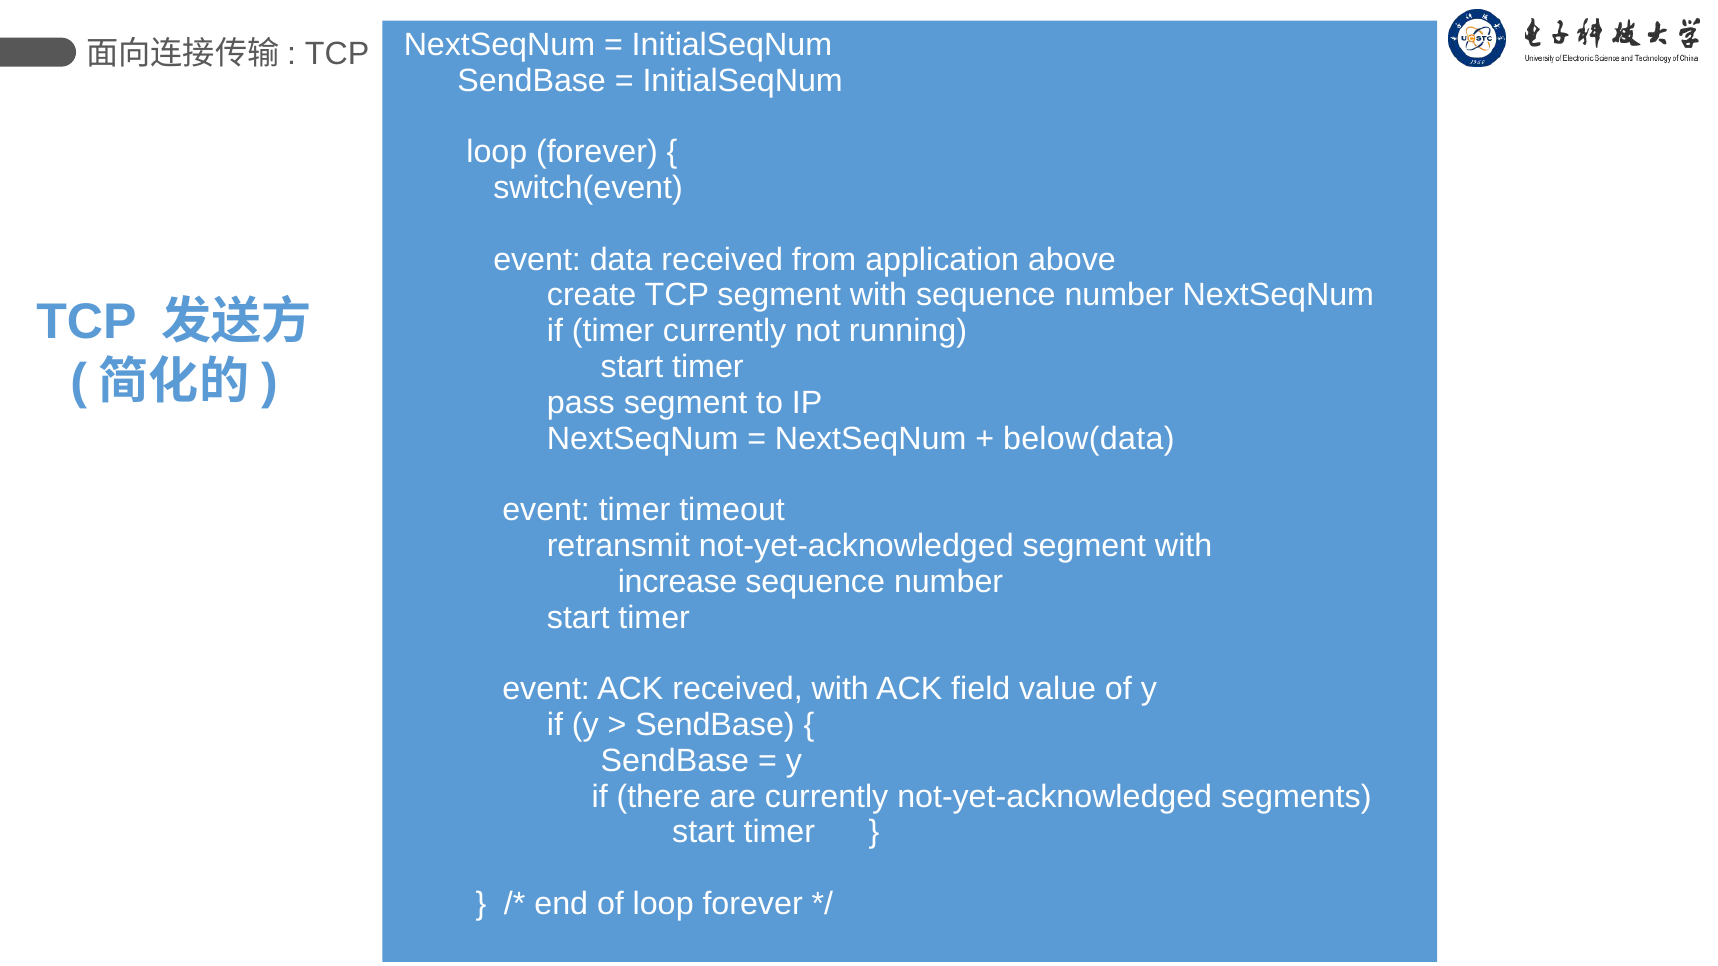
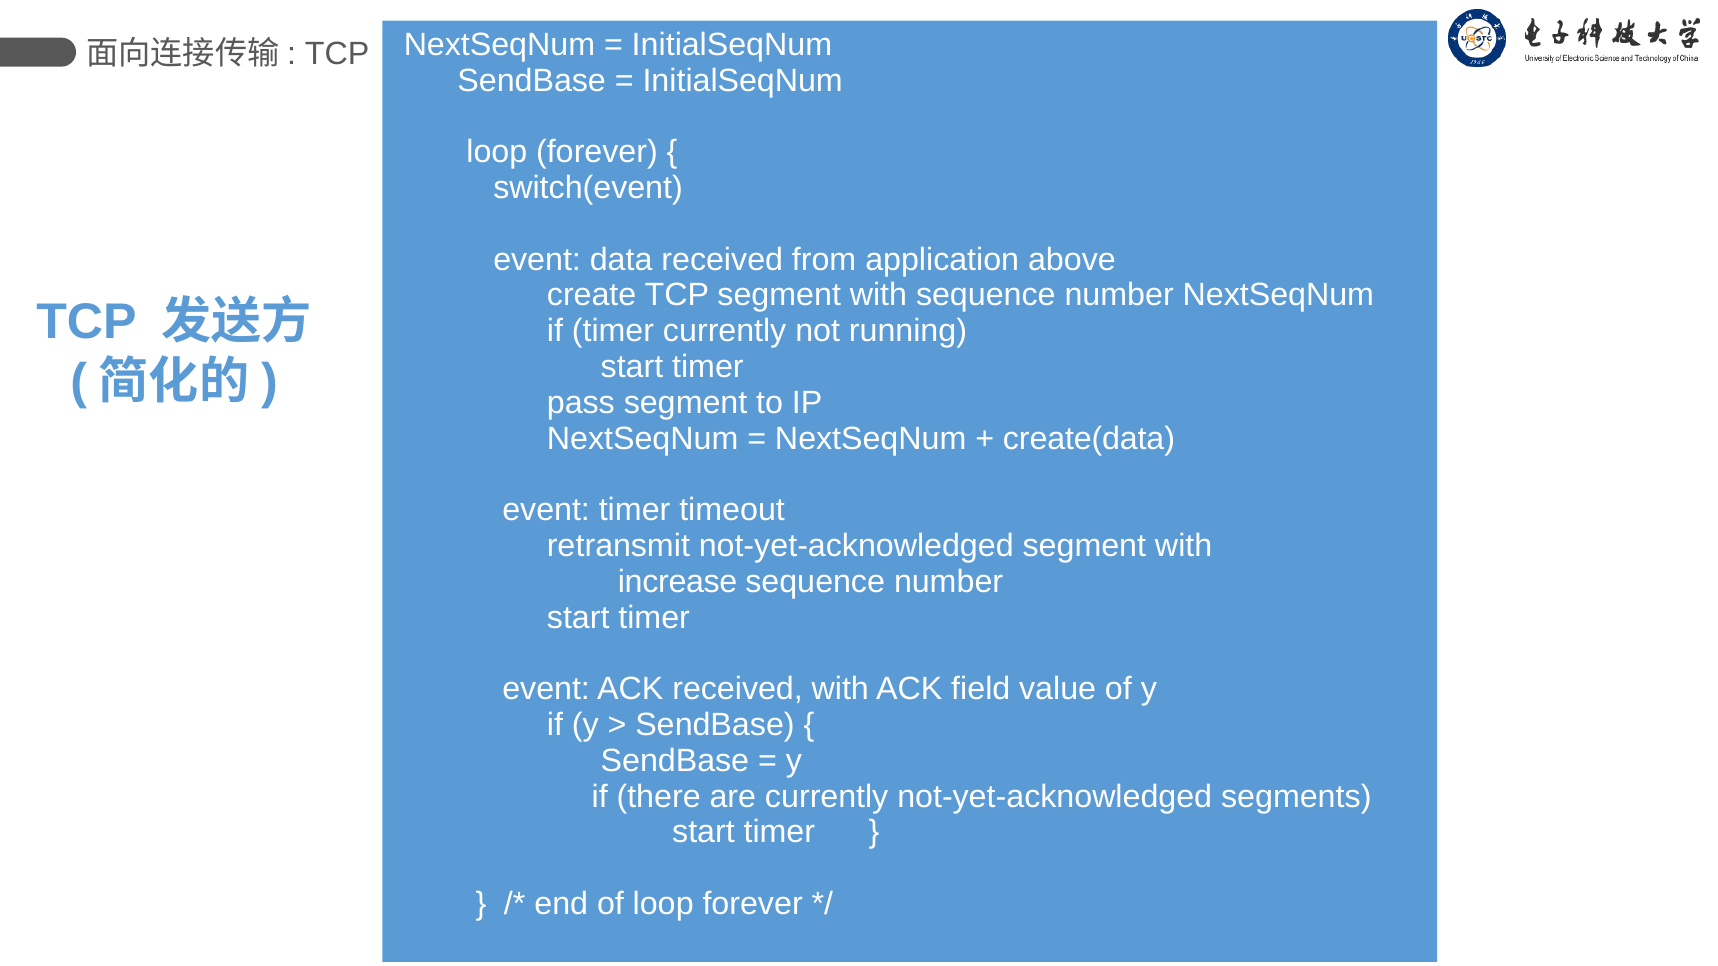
below(data: below(data -> create(data (1089, 439)
